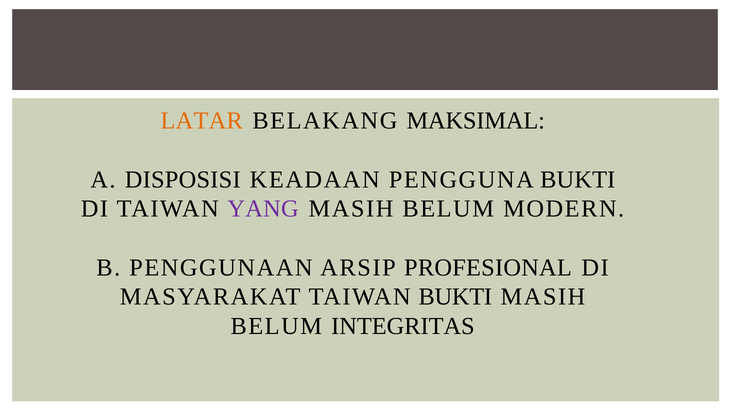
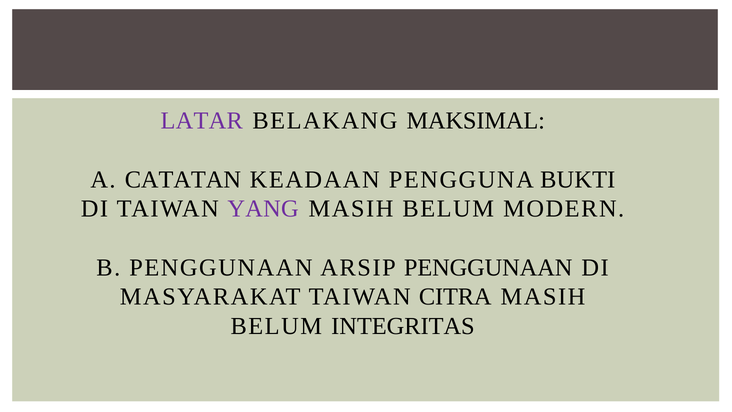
LATAR colour: orange -> purple (202, 121)
DISPOSISI: DISPOSISI -> CATATAN (183, 179)
ARSIP PROFESIONAL: PROFESIONAL -> PENGGUNAAN (488, 267)
TAIWAN BUKTI: BUKTI -> CITRA (455, 297)
